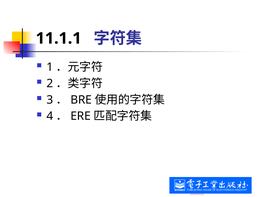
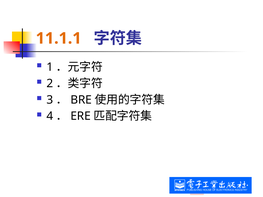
11.1.1 colour: black -> orange (59, 38)
